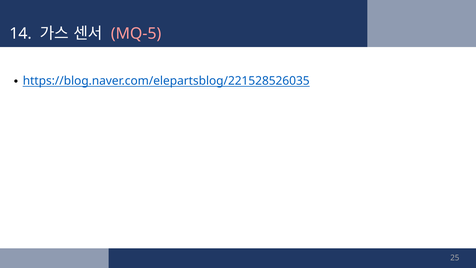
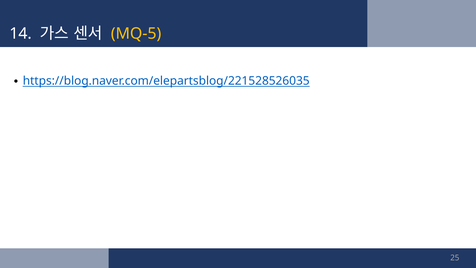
MQ-5 colour: pink -> yellow (136, 34)
